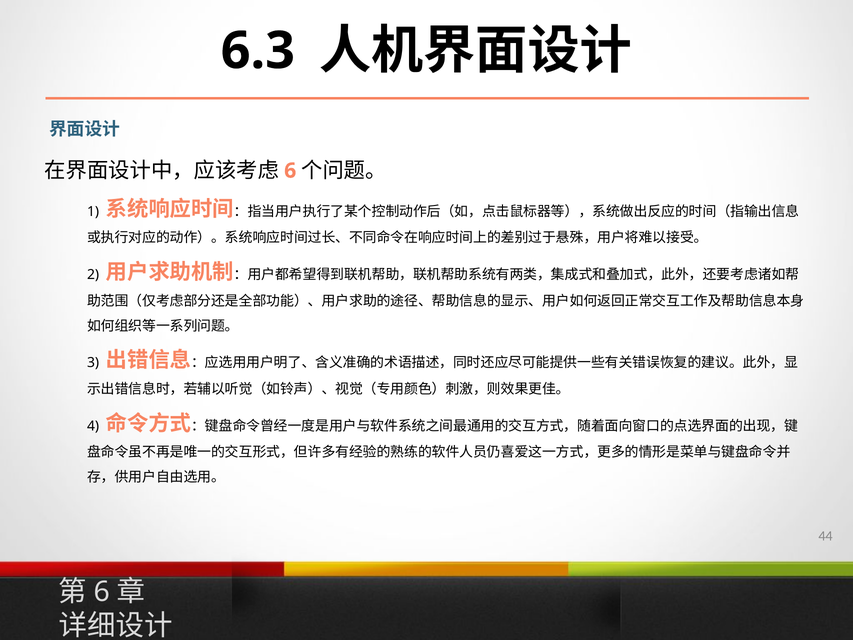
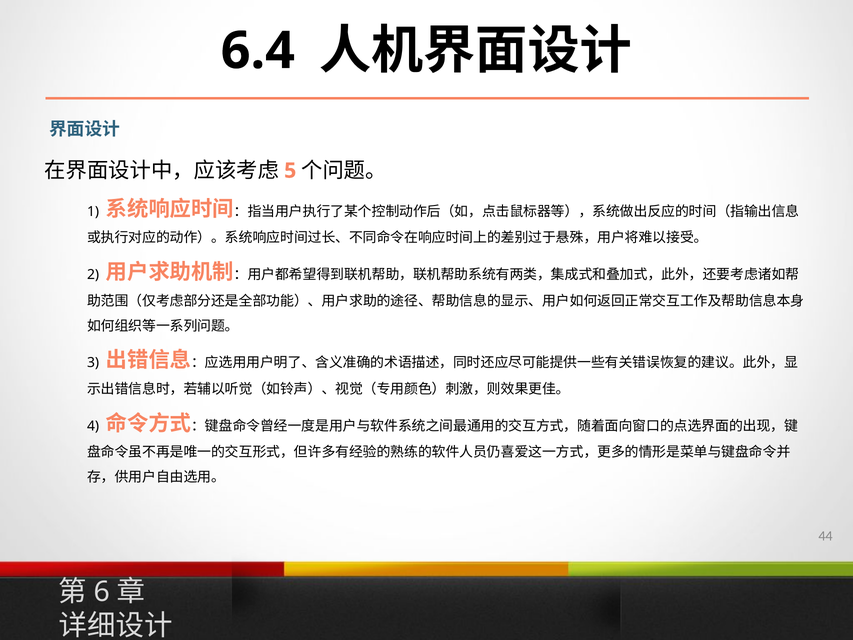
6.3: 6.3 -> 6.4 (258, 51)
6: 6 -> 5 (290, 171)
